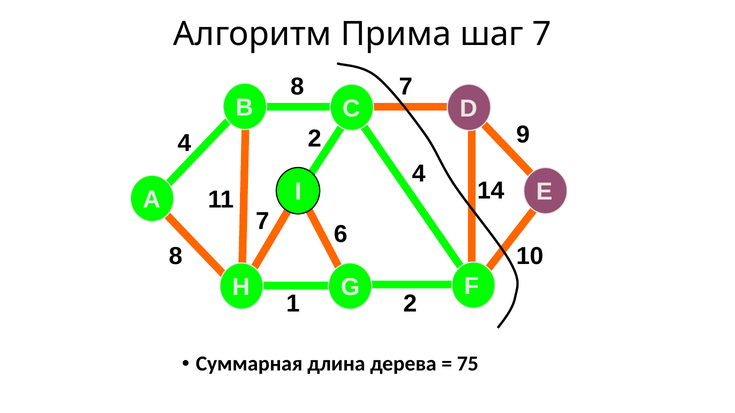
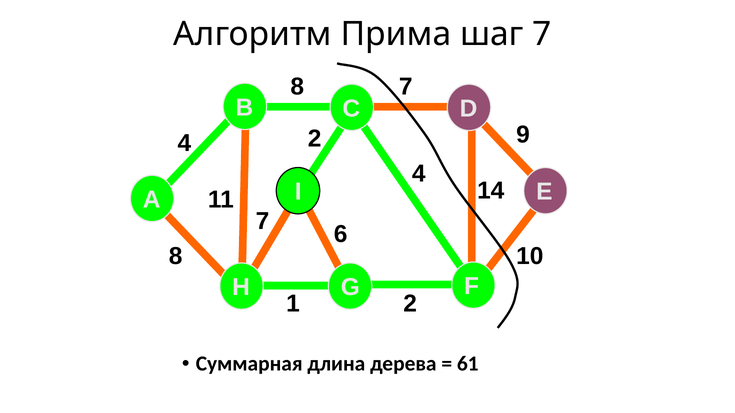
75: 75 -> 61 (468, 364)
